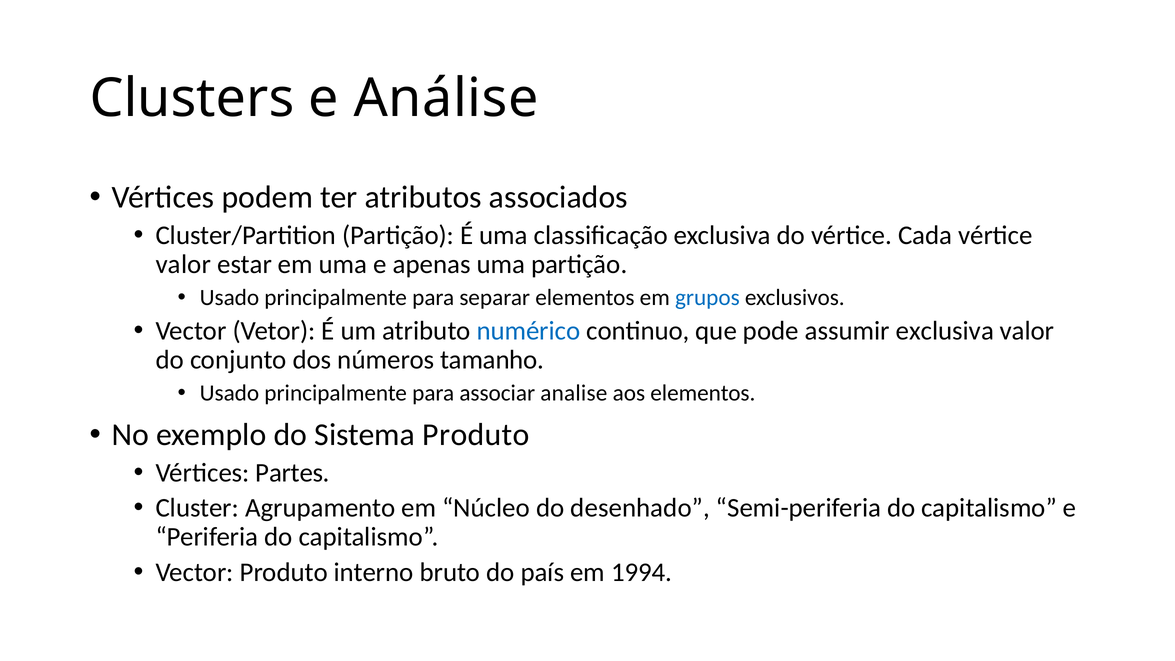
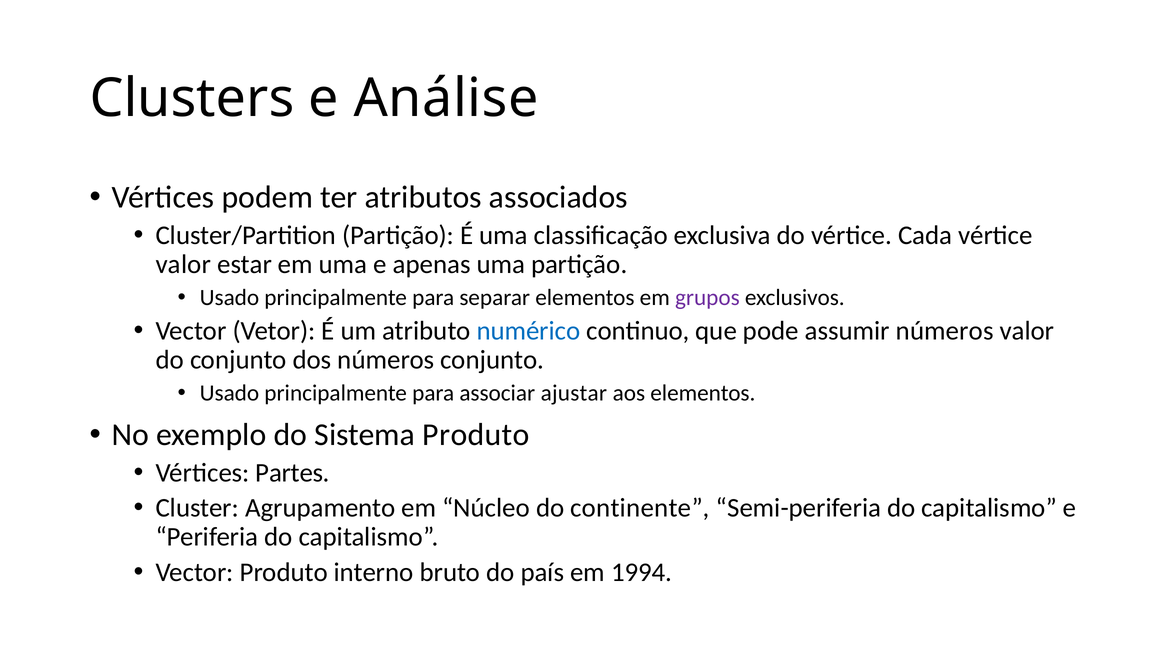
grupos colour: blue -> purple (707, 297)
assumir exclusiva: exclusiva -> números (945, 331)
números tamanho: tamanho -> conjunto (492, 360)
analise: analise -> ajustar (574, 393)
desenhado: desenhado -> continente (640, 508)
